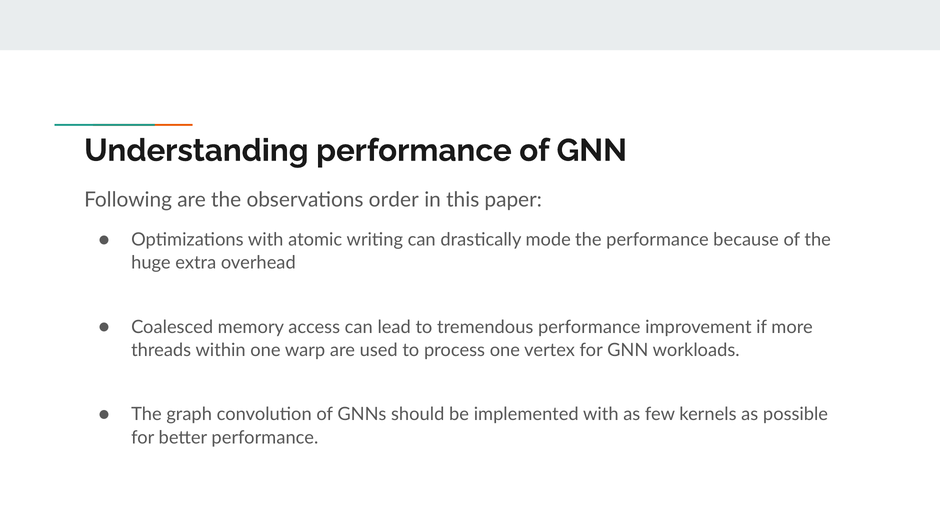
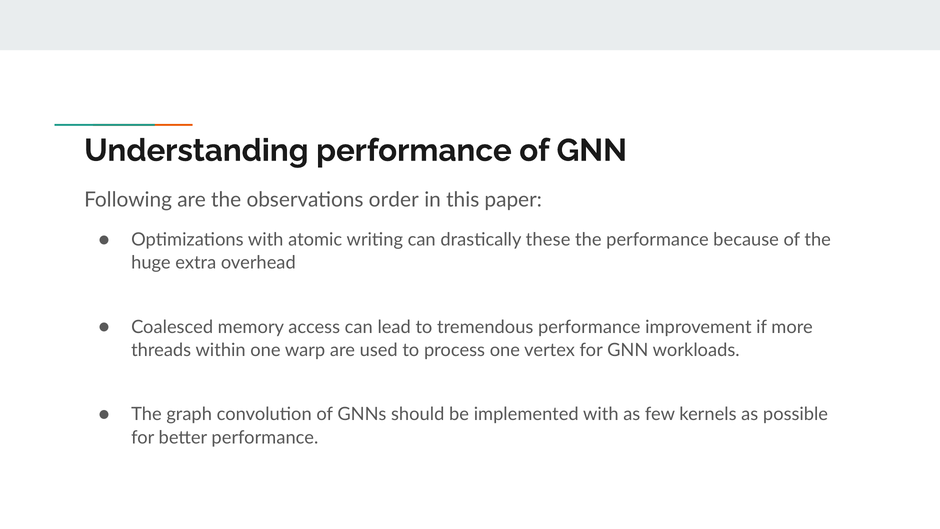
mode: mode -> these (548, 240)
